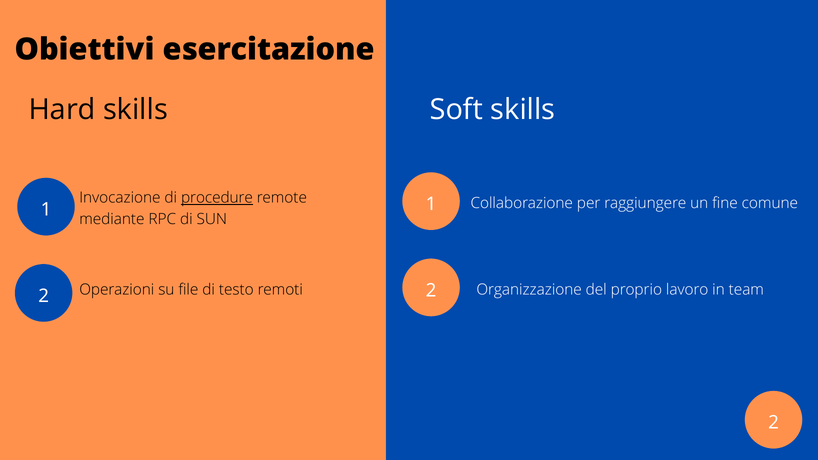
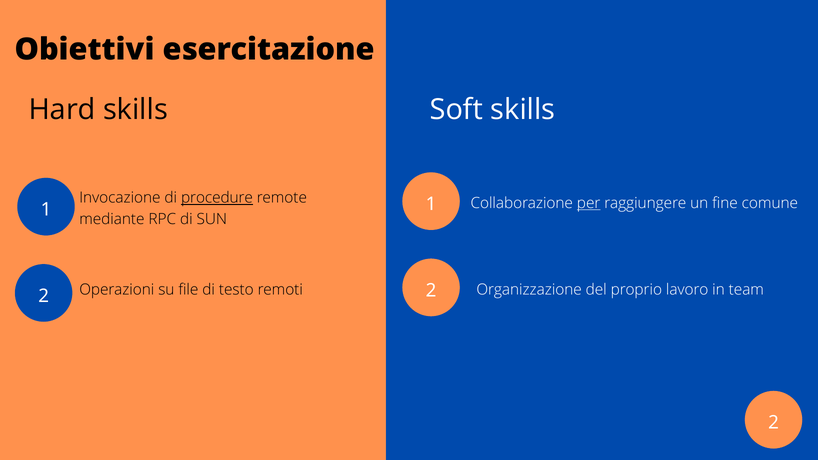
per underline: none -> present (589, 203)
